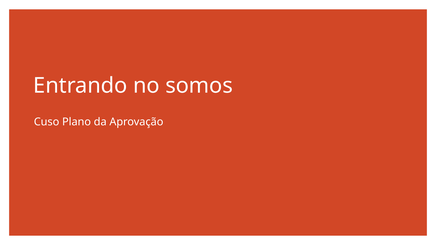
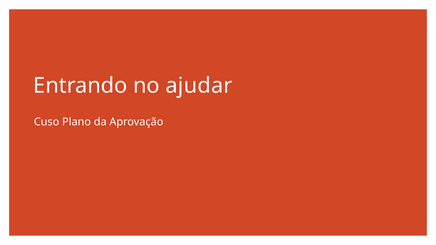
somos: somos -> ajudar (199, 86)
